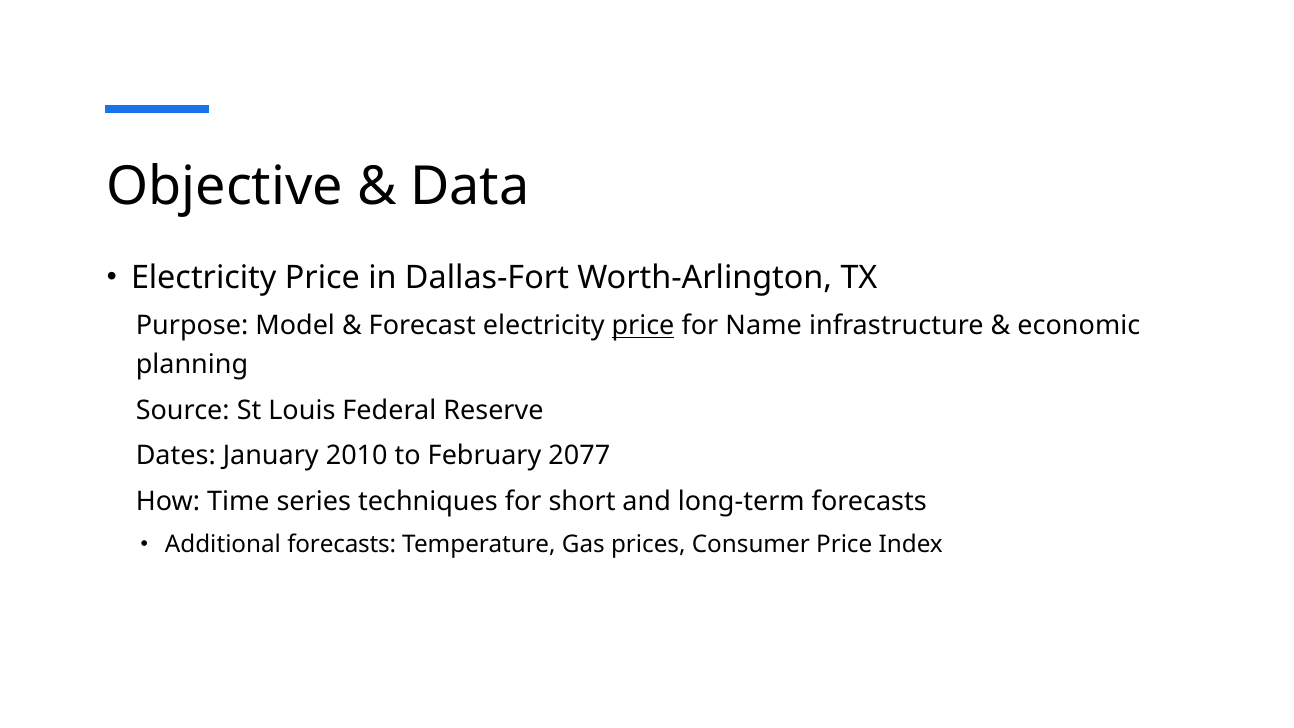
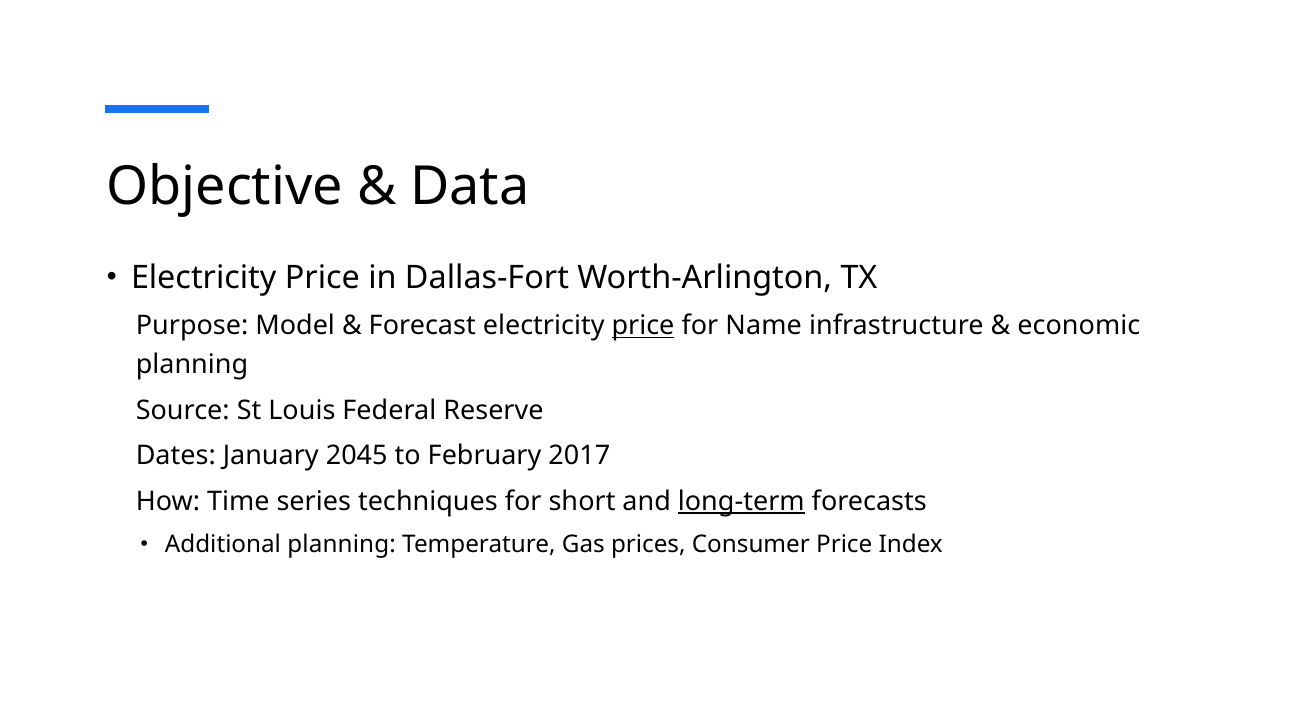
2010: 2010 -> 2045 (357, 456)
2077: 2077 -> 2017 (579, 456)
long-term underline: none -> present (741, 502)
Additional forecasts: forecasts -> planning (342, 545)
